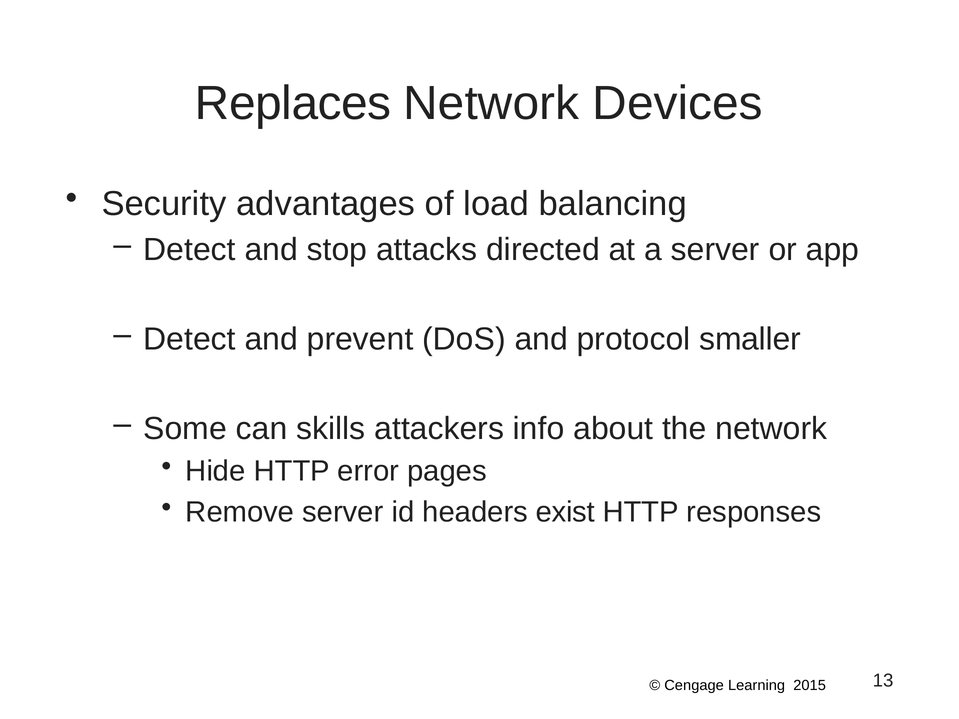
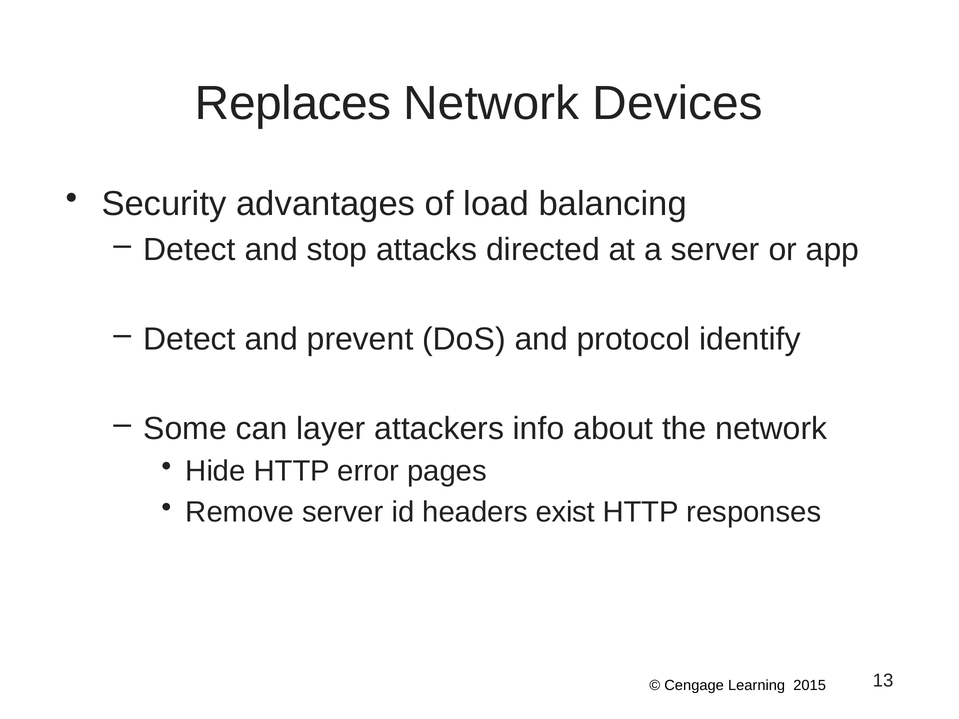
smaller: smaller -> identify (750, 339)
skills: skills -> layer (331, 429)
